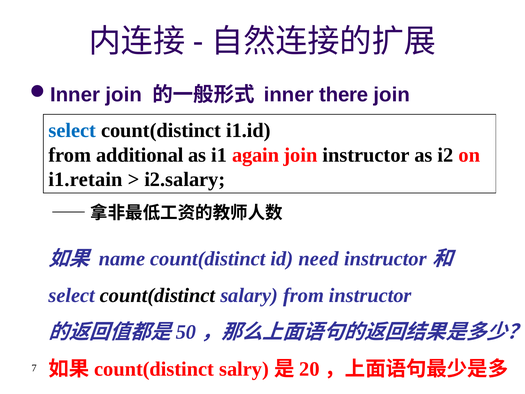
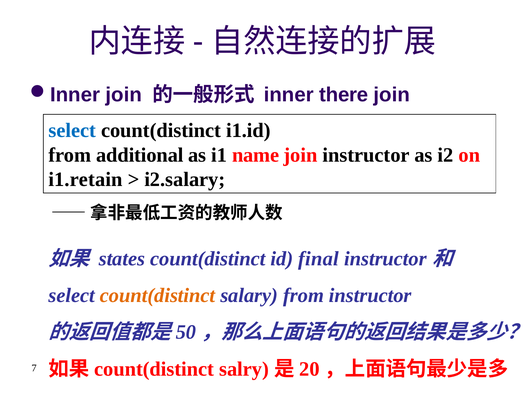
again: again -> name (256, 155)
name: name -> states (122, 258)
need: need -> final (319, 258)
count(distinct colour: black -> orange (158, 295)
